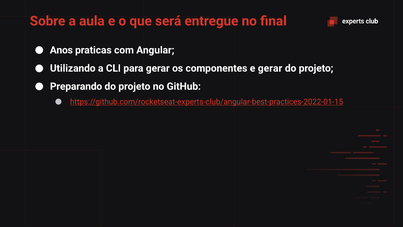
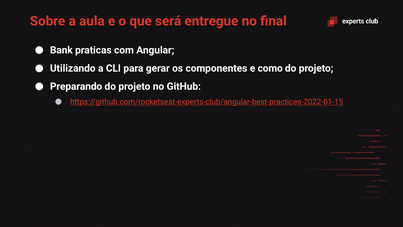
Anos: Anos -> Bank (61, 50)
e gerar: gerar -> como (270, 68)
